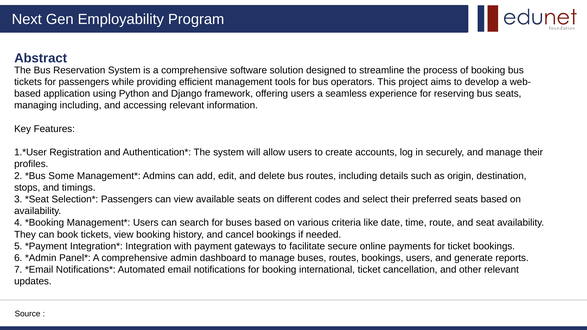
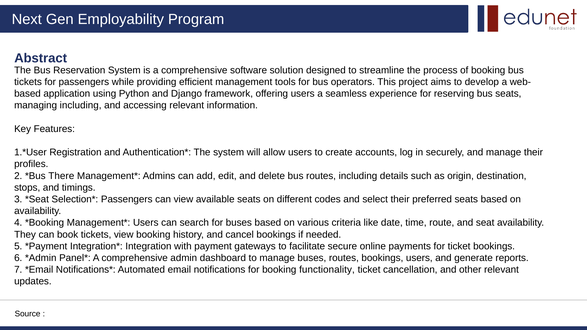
Some: Some -> There (61, 176)
international: international -> functionality (327, 270)
